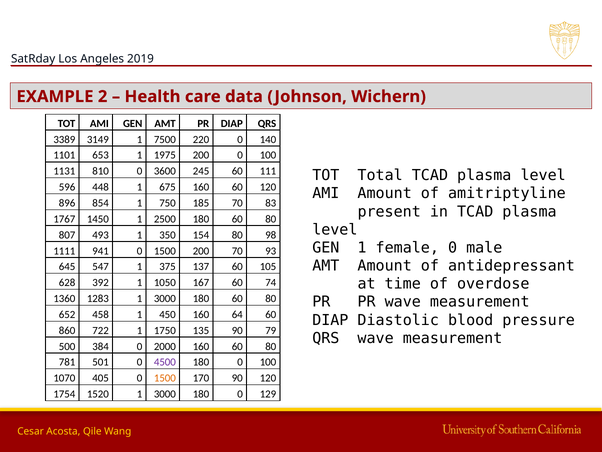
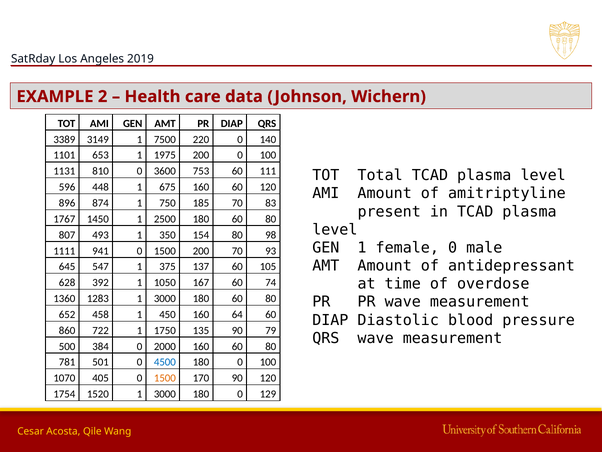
245: 245 -> 753 (201, 171)
854: 854 -> 874 (101, 203)
4500 colour: purple -> blue (165, 362)
